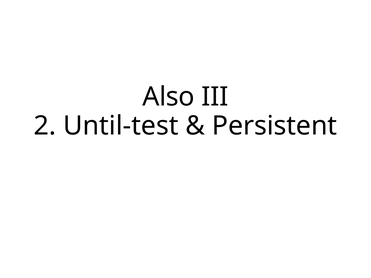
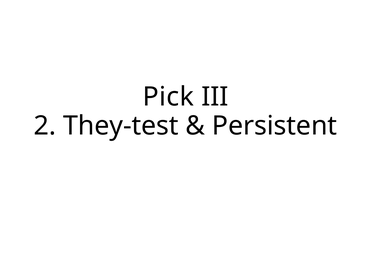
Also: Also -> Pick (168, 97)
Until-test: Until-test -> They-test (121, 126)
